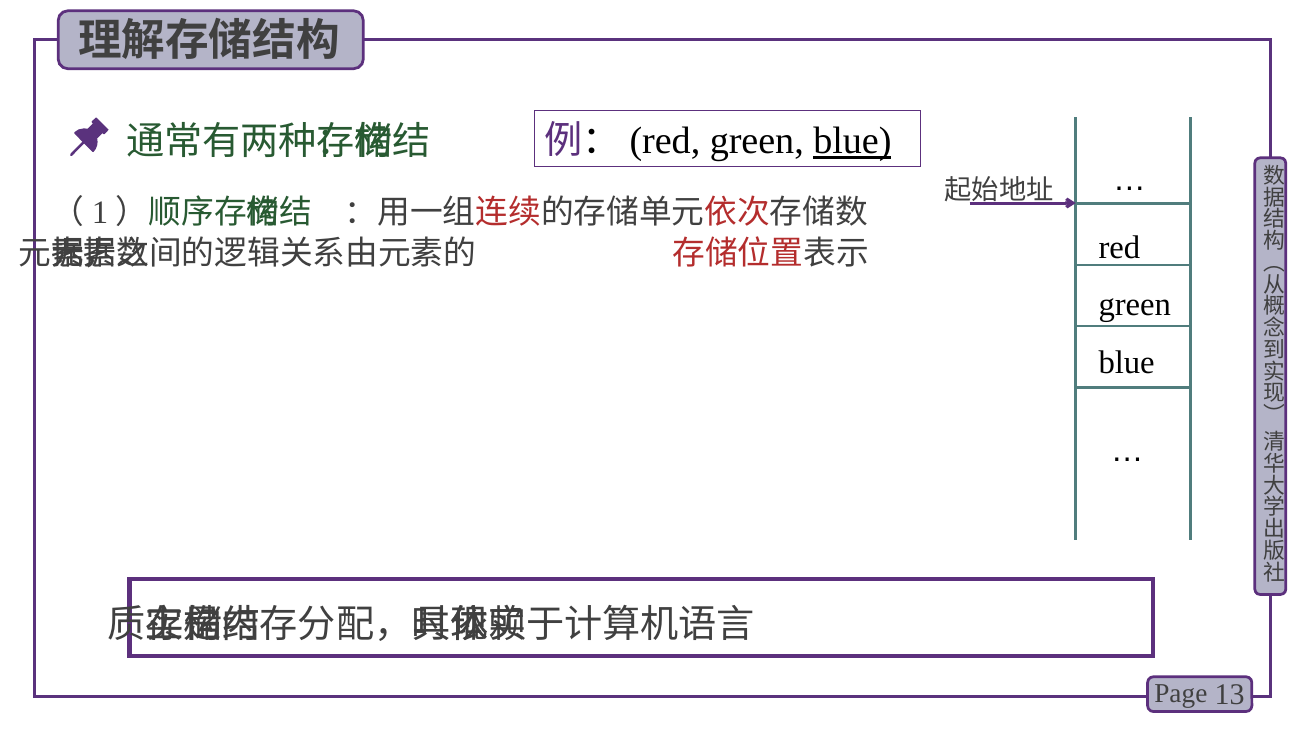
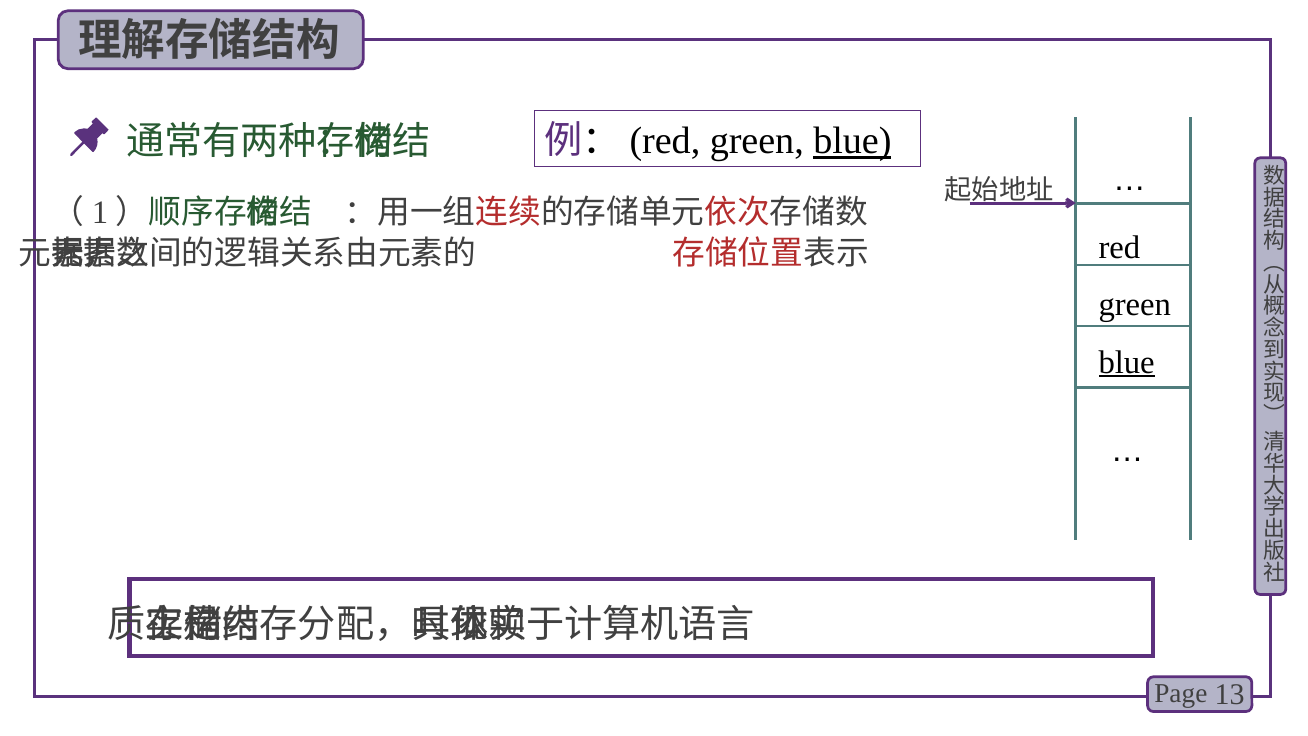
blue underline: none -> present (1127, 362)
